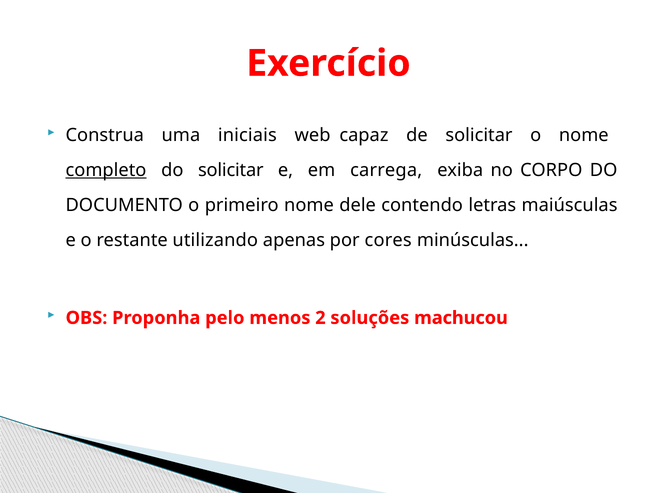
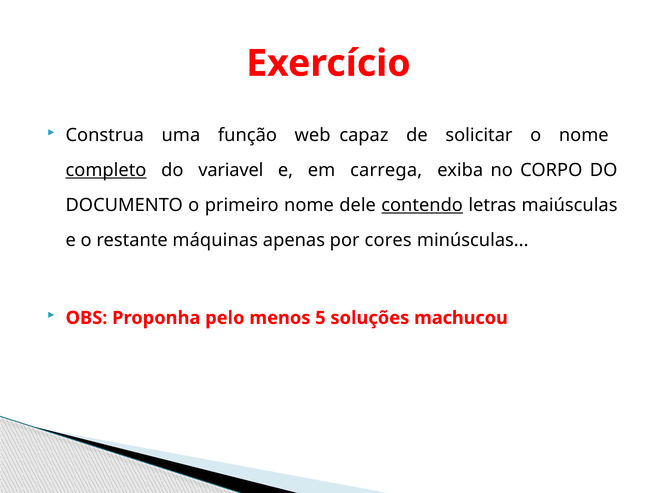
iniciais: iniciais -> função (247, 135)
do solicitar: solicitar -> variavel (231, 170)
contendo underline: none -> present (422, 205)
utilizando: utilizando -> máquinas (215, 240)
2: 2 -> 5 (320, 318)
